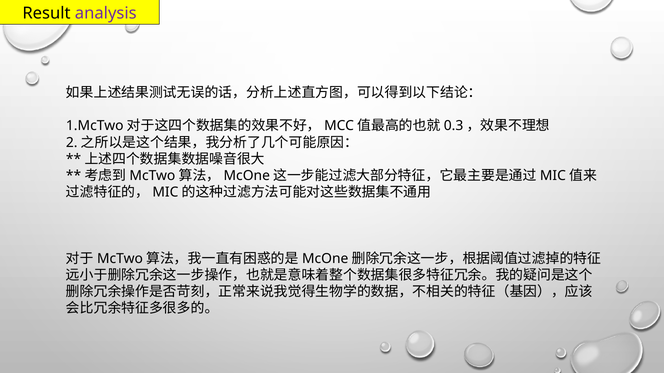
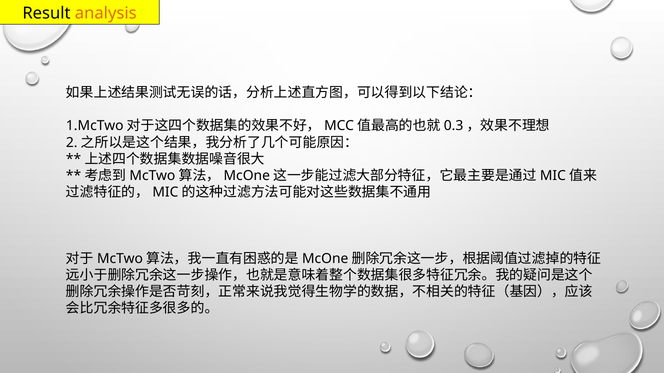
analysis colour: purple -> orange (106, 13)
